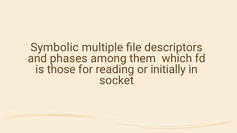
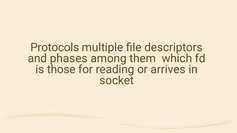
Symbolic: Symbolic -> Protocols (55, 47)
initially: initially -> arrives (168, 70)
